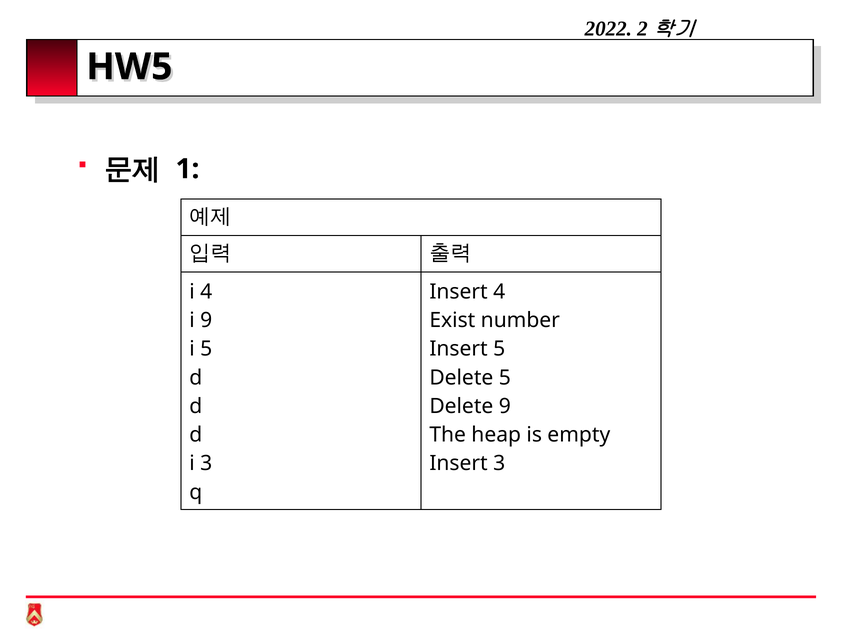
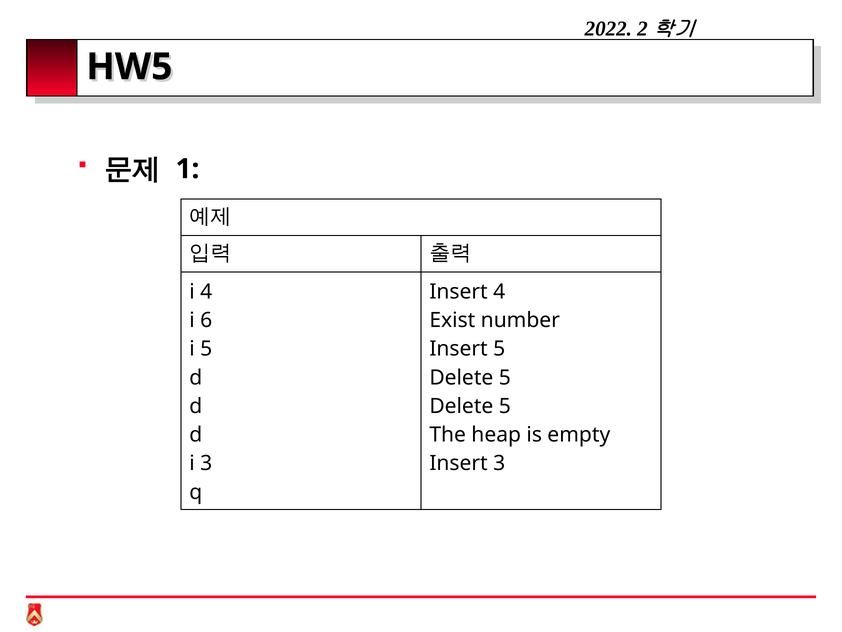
i 9: 9 -> 6 (206, 320)
9: 9 -> 5 (505, 406)
